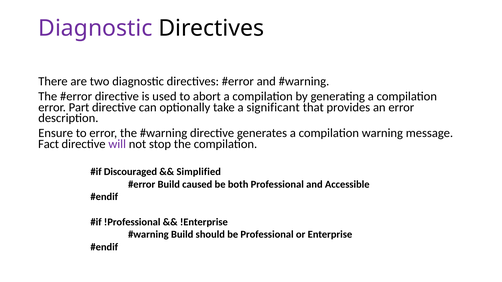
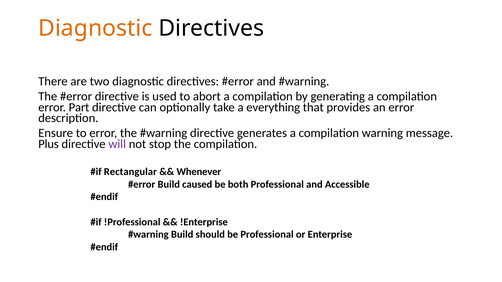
Diagnostic colour: purple -> orange (95, 28)
significant: significant -> everything (273, 107)
Fact: Fact -> Plus (49, 144)
Discouraged: Discouraged -> Rectangular (130, 172)
Simplified: Simplified -> Whenever (199, 172)
